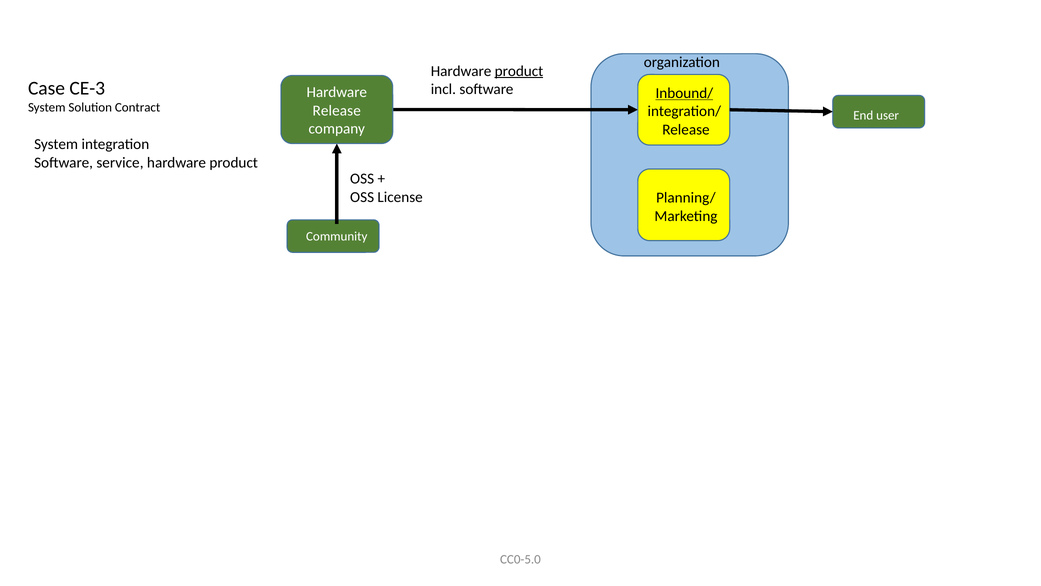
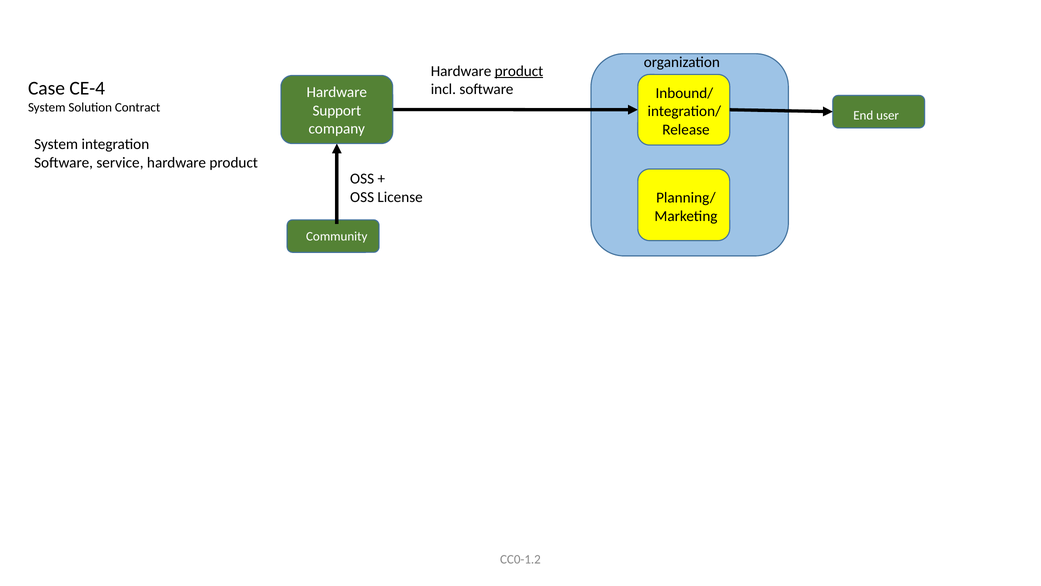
CE-3: CE-3 -> CE-4 (87, 88)
Inbound/ underline: present -> none (684, 93)
Release: Release -> Support (337, 110)
CC0-5.0: CC0-5.0 -> CC0-1.2 (520, 559)
